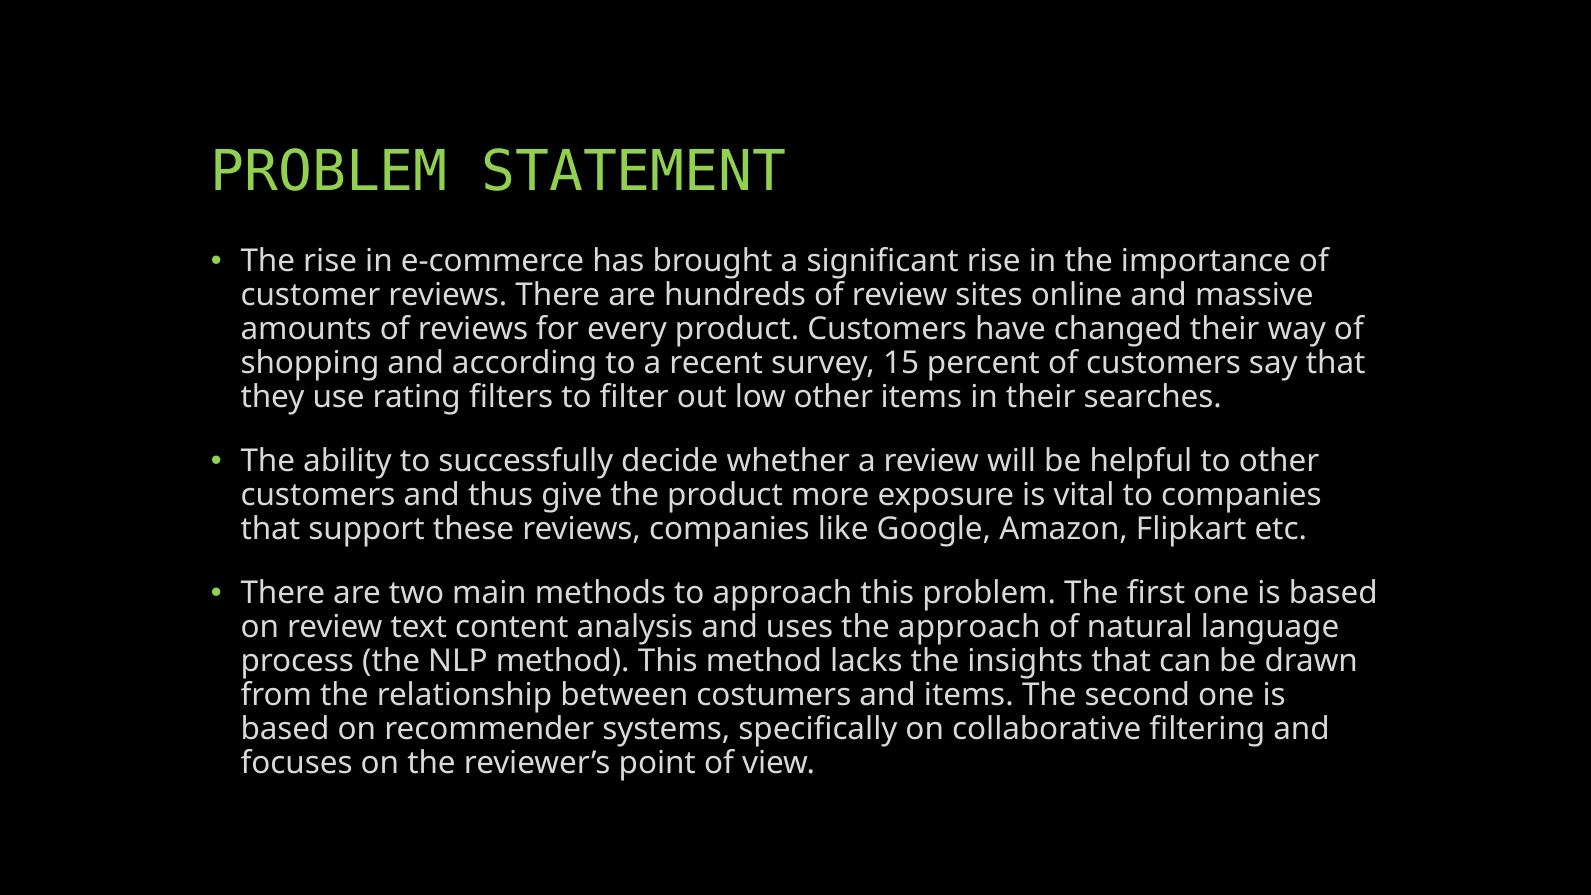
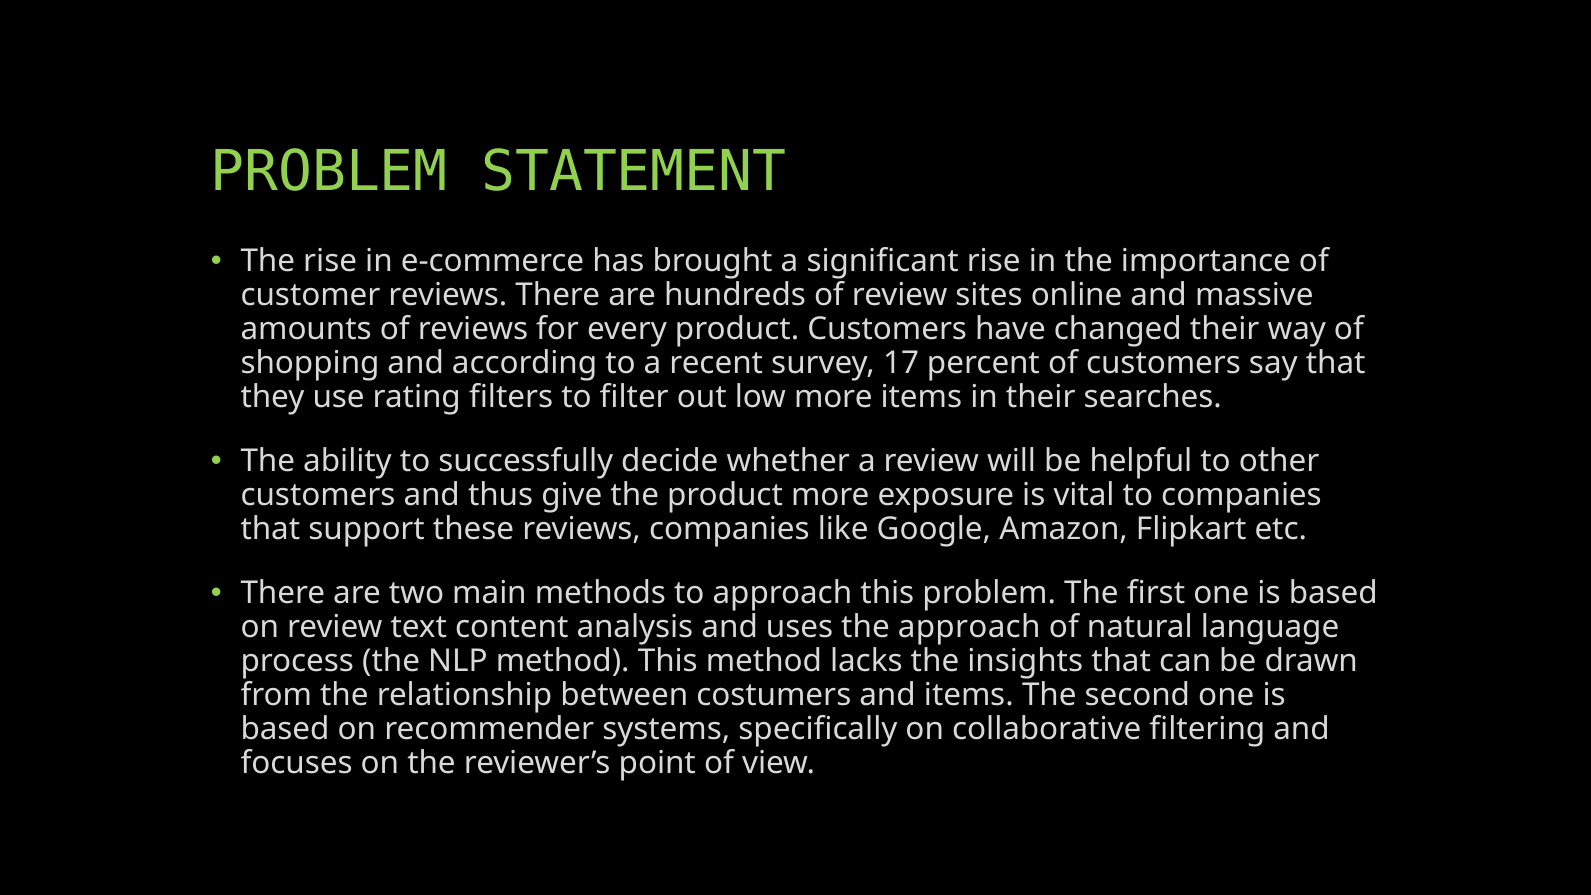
15: 15 -> 17 (901, 363)
low other: other -> more (833, 397)
